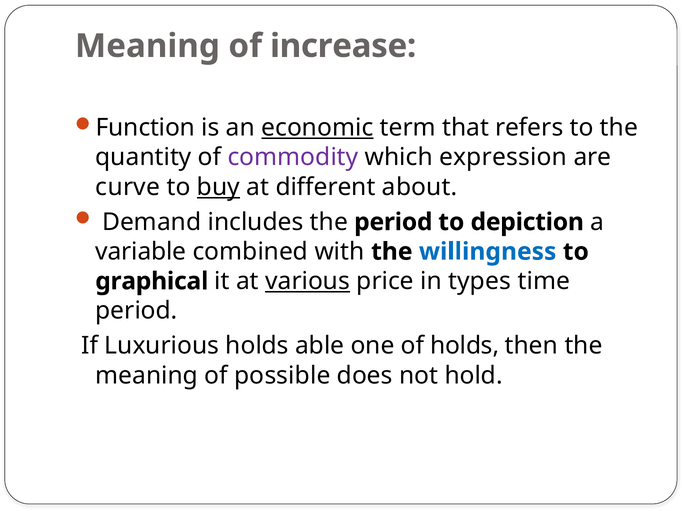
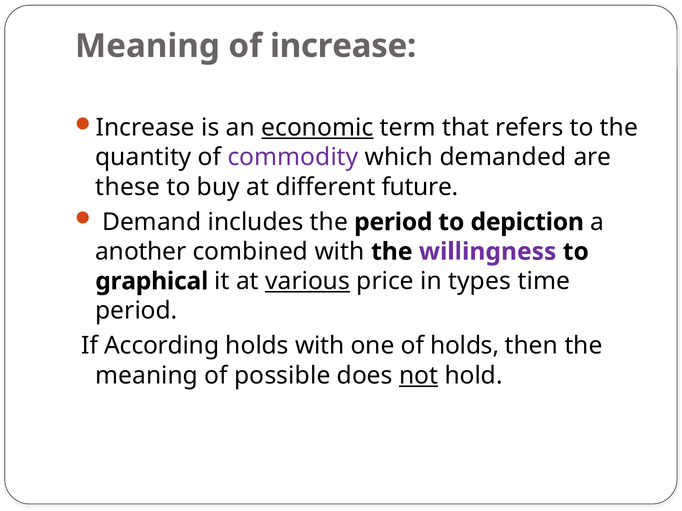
Function: Function -> Increase (145, 128)
expression: expression -> demanded (503, 158)
curve: curve -> these (128, 187)
buy underline: present -> none (218, 187)
about: about -> future (420, 187)
variable: variable -> another (141, 252)
willingness colour: blue -> purple (488, 252)
Luxurious: Luxurious -> According (162, 346)
holds able: able -> with (320, 346)
not underline: none -> present (419, 376)
